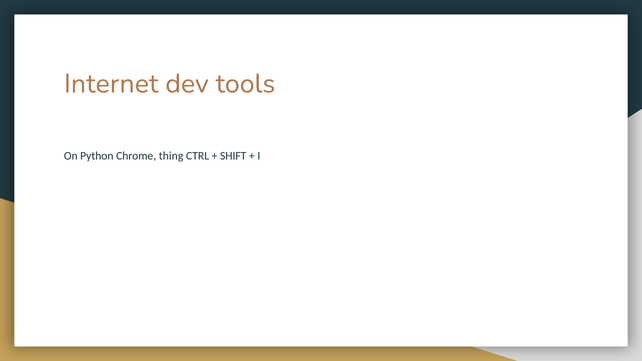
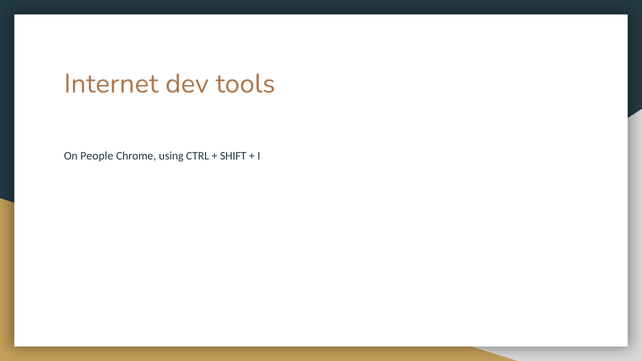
Python: Python -> People (97, 156)
thing: thing -> using (171, 156)
